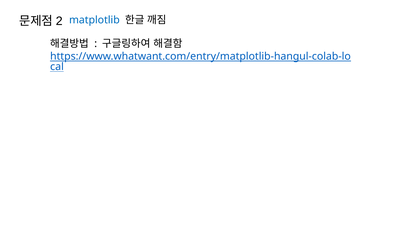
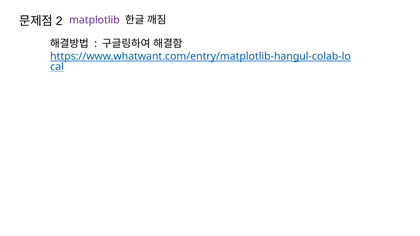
matplotlib colour: blue -> purple (94, 20)
